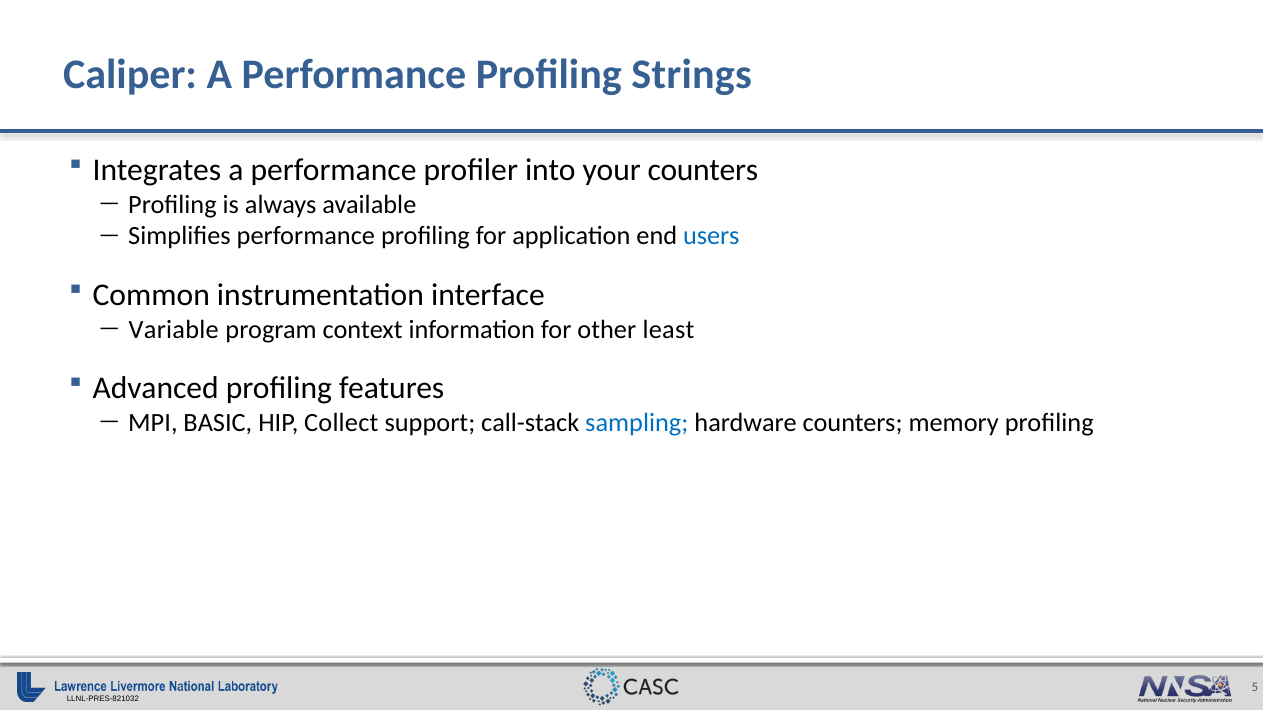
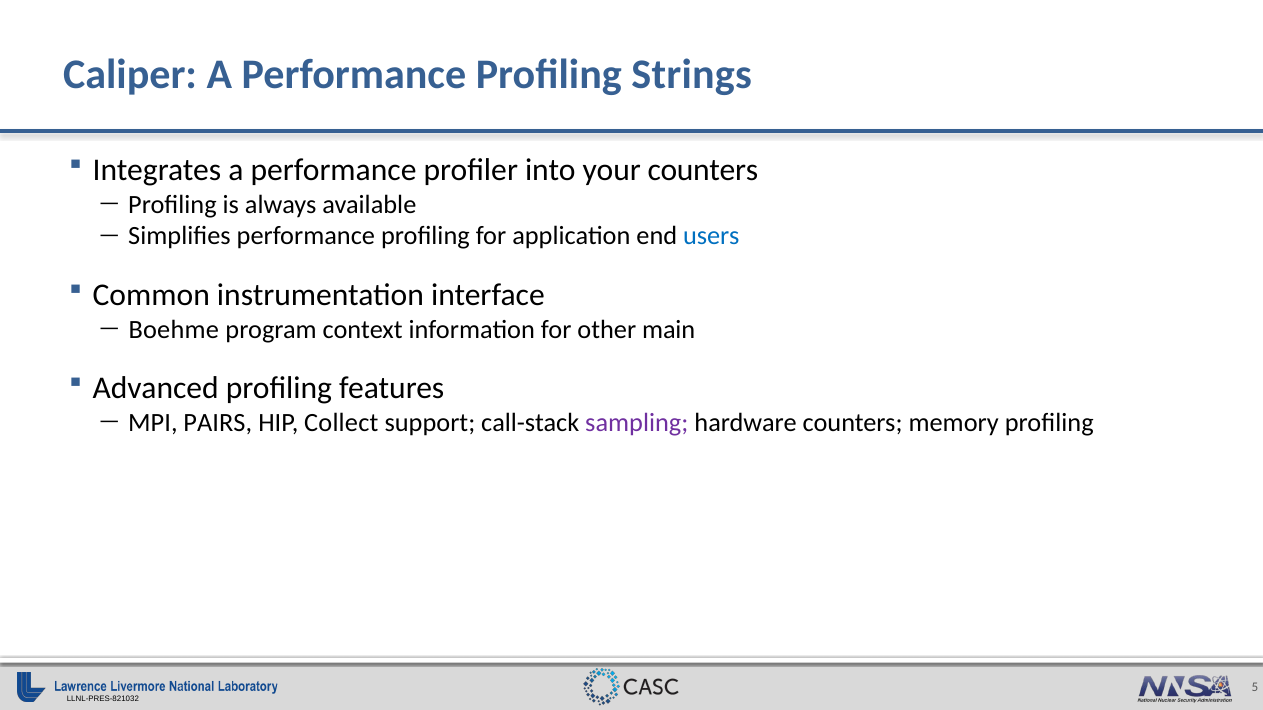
Variable: Variable -> Boehme (174, 330)
least: least -> main (669, 330)
BASIC: BASIC -> PAIRS (218, 423)
sampling colour: blue -> purple (637, 423)
